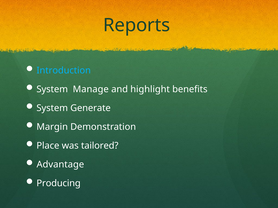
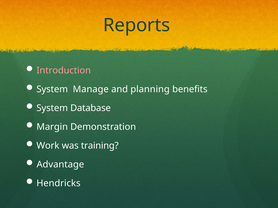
Introduction colour: light blue -> pink (64, 71)
highlight: highlight -> planning (150, 89)
Generate: Generate -> Database (91, 108)
Place: Place -> Work (48, 146)
tailored: tailored -> training (100, 146)
Producing: Producing -> Hendricks (58, 184)
